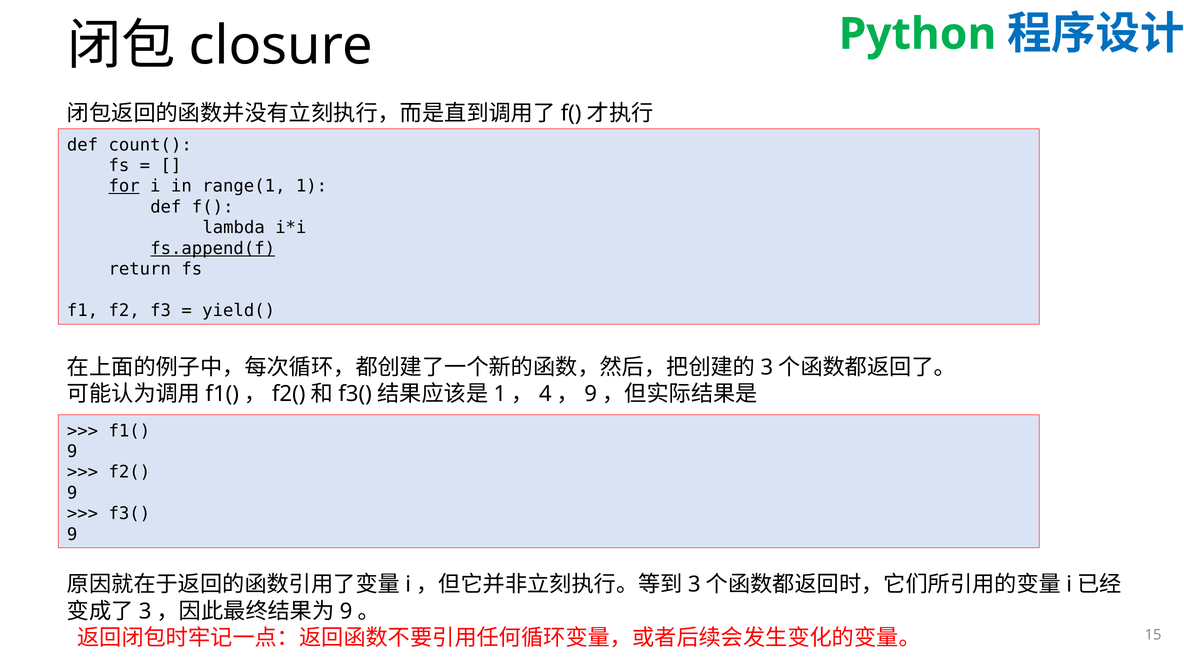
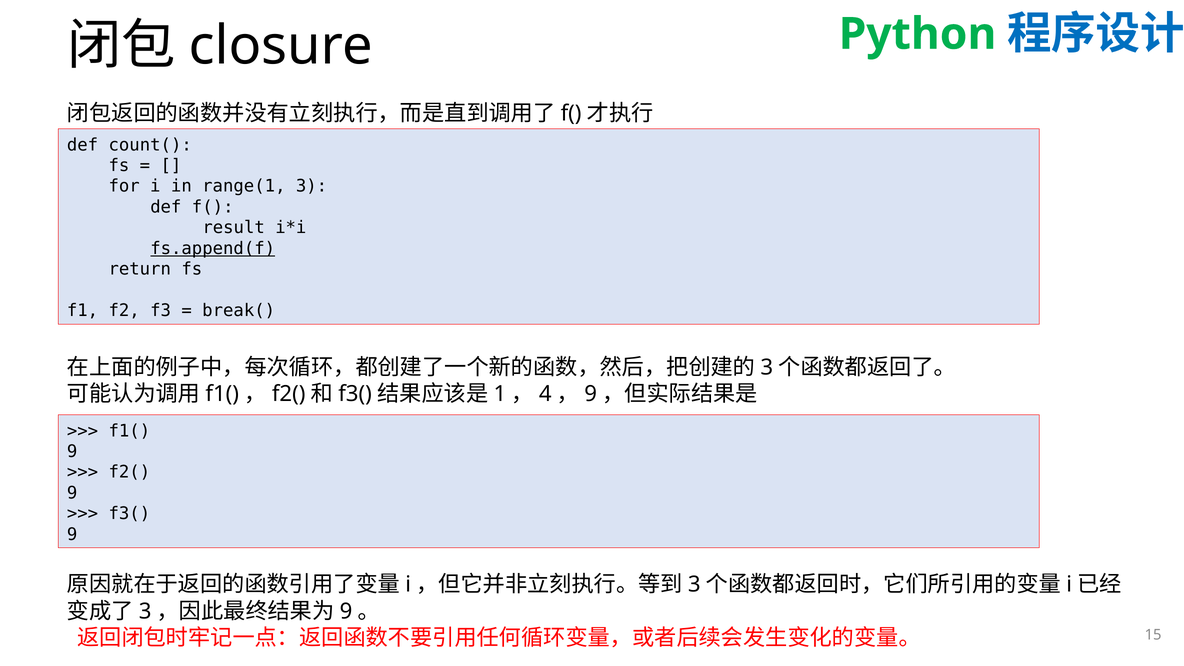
for underline: present -> none (124, 186)
1: 1 -> 3 (311, 186)
lambda: lambda -> result (234, 228)
yield(: yield( -> break( (239, 311)
